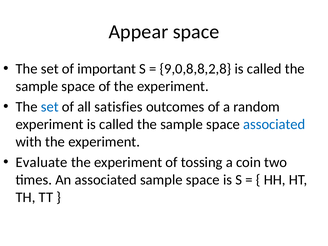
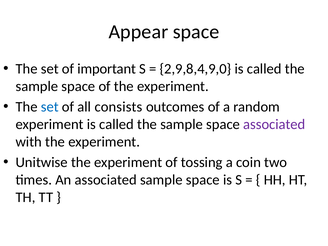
9,0,8,8,2,8: 9,0,8,8,2,8 -> 2,9,8,4,9,0 (195, 69)
satisfies: satisfies -> consists (118, 107)
associated colour: blue -> purple (274, 124)
Evaluate: Evaluate -> Unitwise (42, 162)
